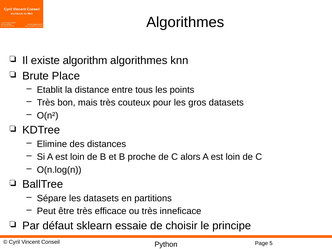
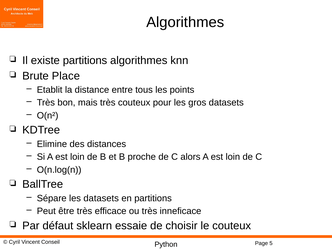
existe algorithm: algorithm -> partitions (85, 60)
le principe: principe -> couteux (232, 226)
